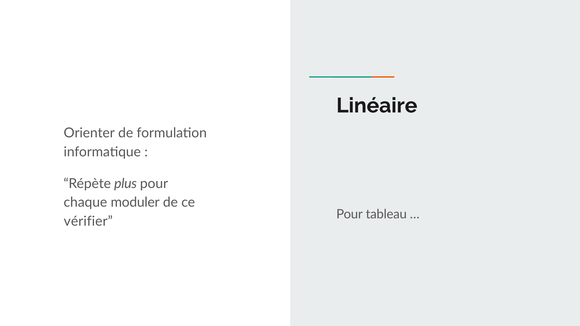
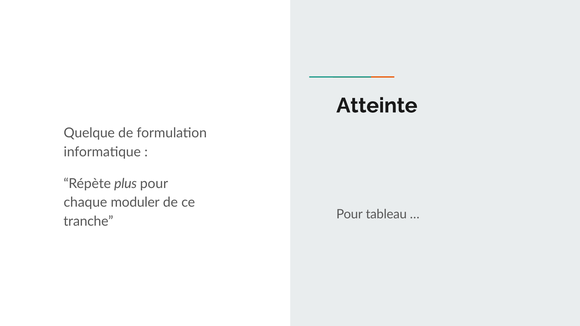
Linéaire: Linéaire -> Atteinte (377, 106)
Orienter: Orienter -> Quelque (89, 133)
vérifier: vérifier -> tranche (88, 222)
